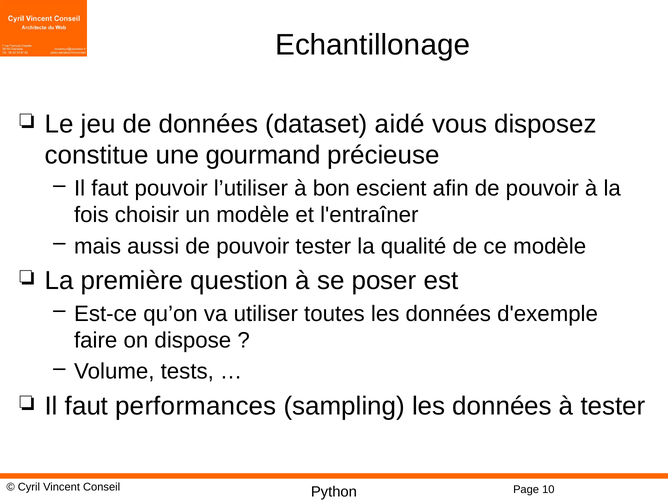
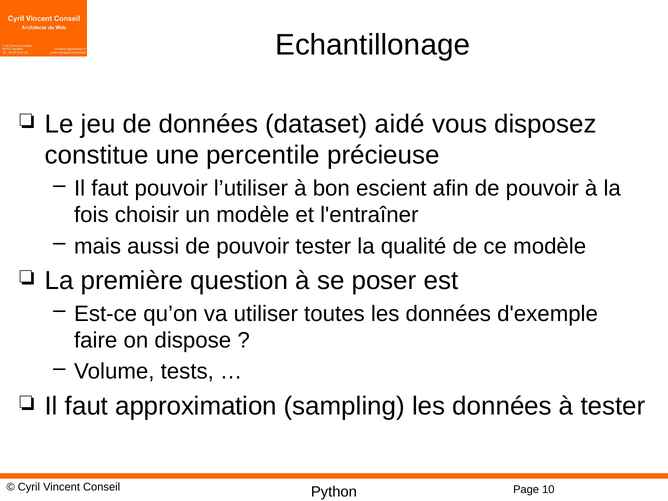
gourmand: gourmand -> percentile (263, 155)
performances: performances -> approximation (196, 406)
